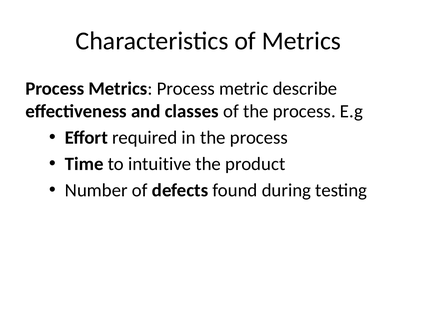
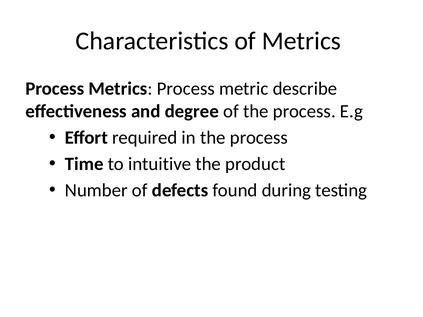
classes: classes -> degree (192, 111)
